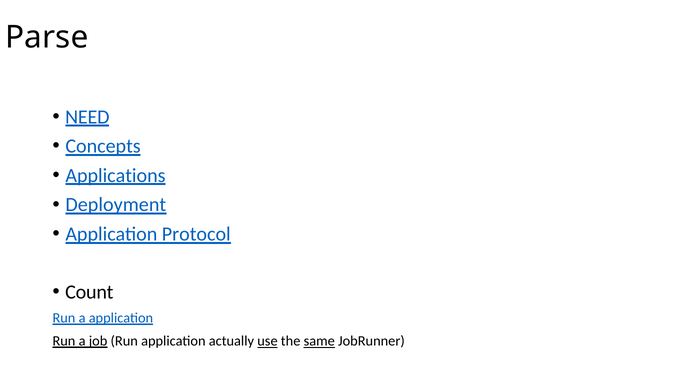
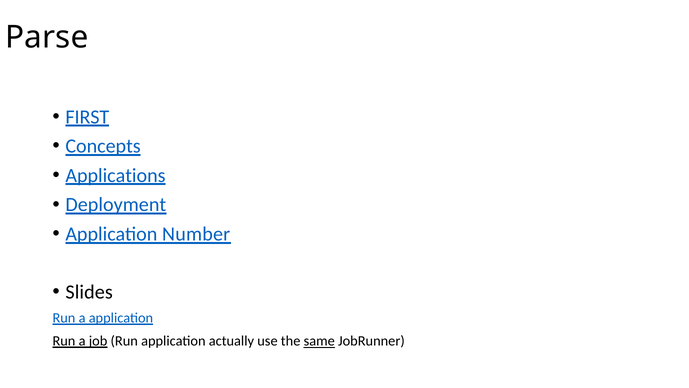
NEED: NEED -> FIRST (87, 117)
Protocol: Protocol -> Number (196, 234)
Count: Count -> Slides (89, 292)
use underline: present -> none (267, 341)
